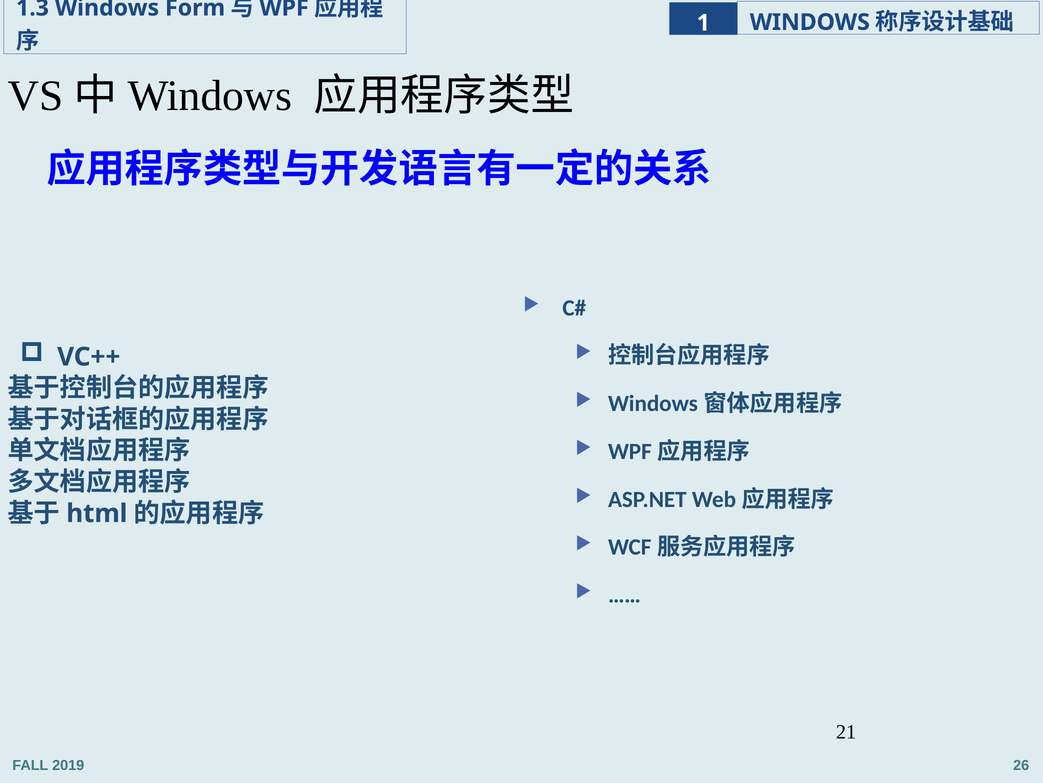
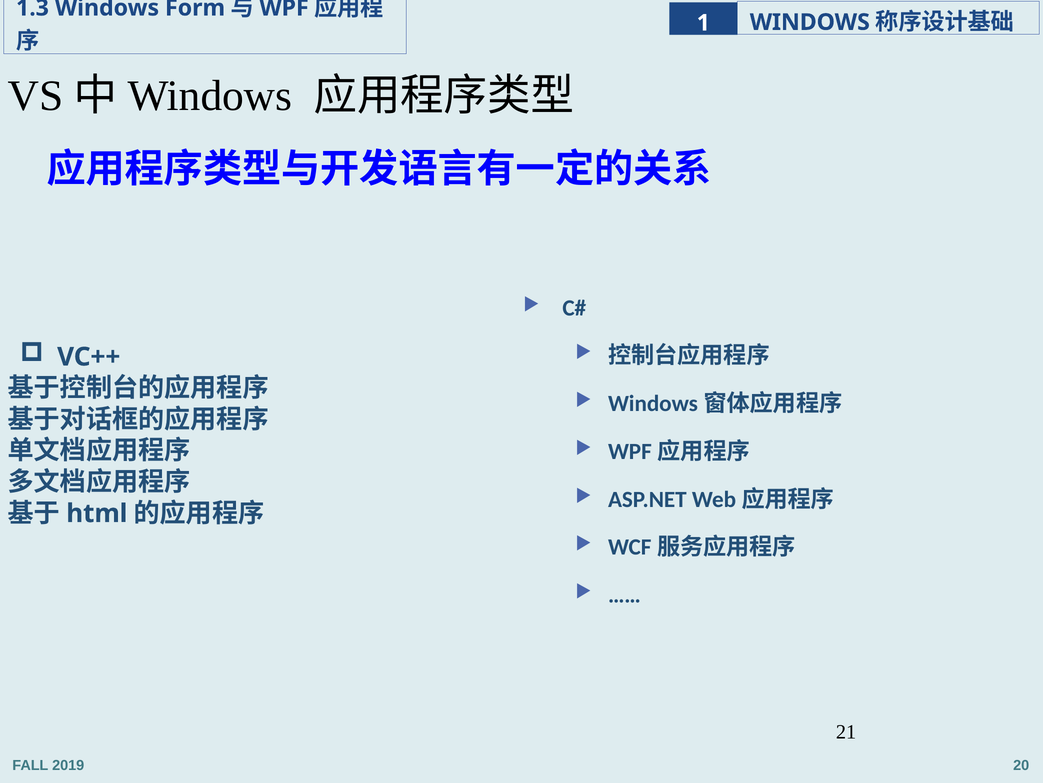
26: 26 -> 20 (1021, 765)
